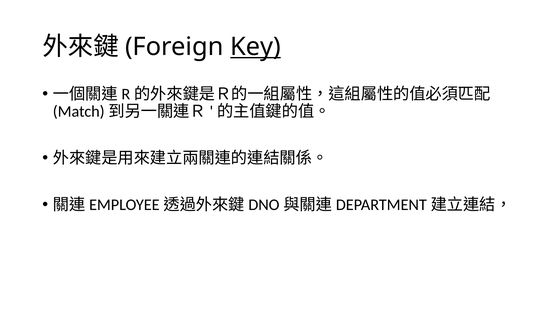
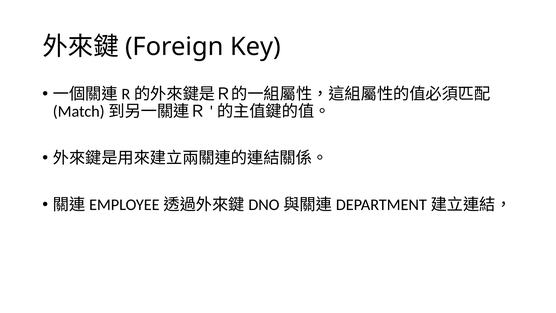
Key underline: present -> none (255, 47)
